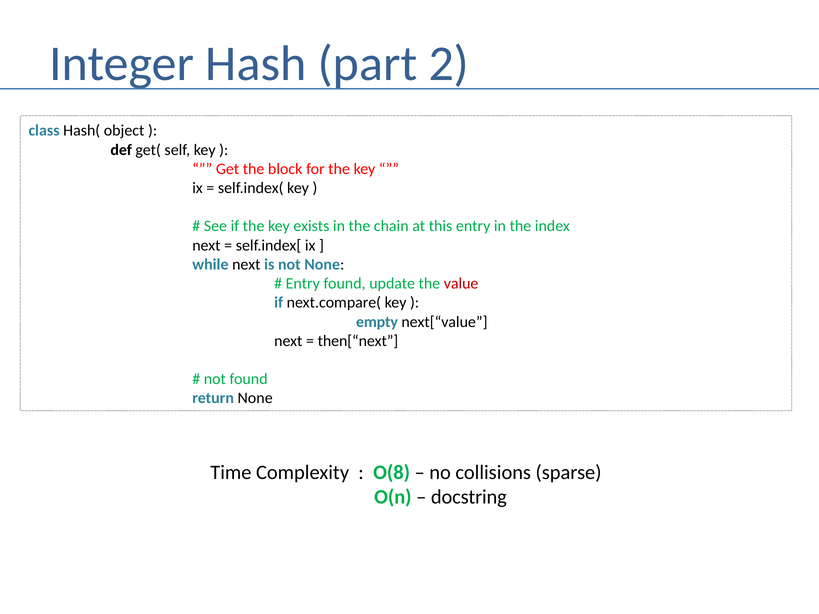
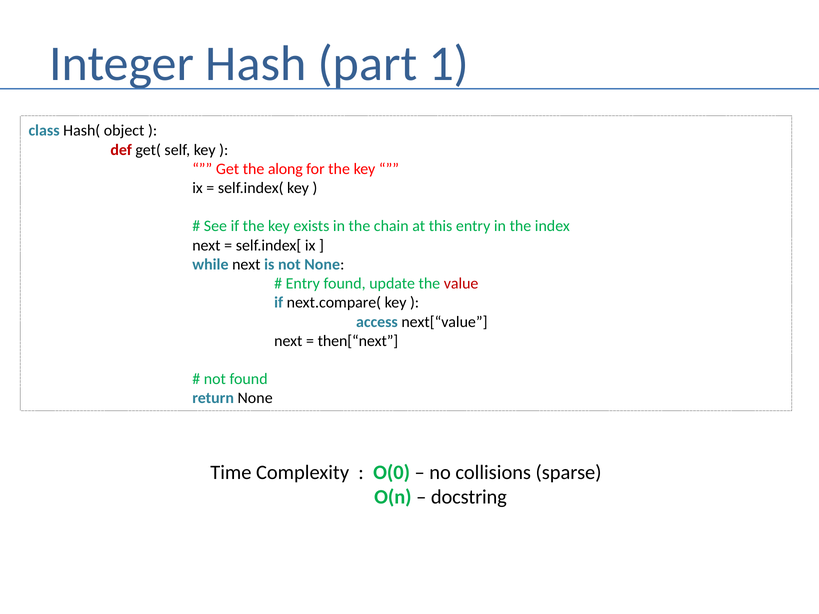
2: 2 -> 1 (449, 64)
def colour: black -> red (121, 150)
block: block -> along (285, 169)
empty: empty -> access (377, 322)
O(8: O(8 -> O(0 (392, 473)
